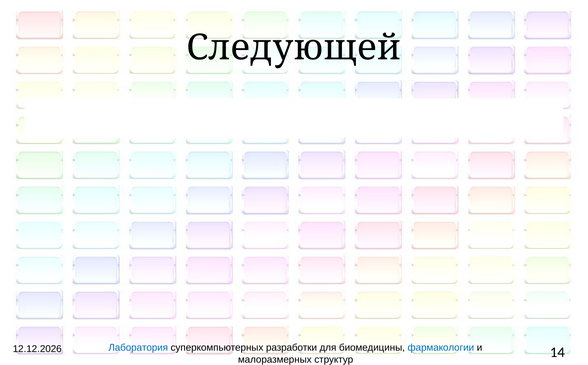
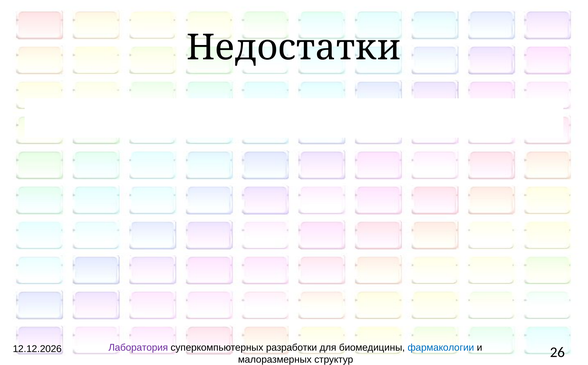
Следующей: Следующей -> Недостатки (294, 48)
Лаборатория colour: blue -> purple (138, 348)
14: 14 -> 26 (557, 353)
